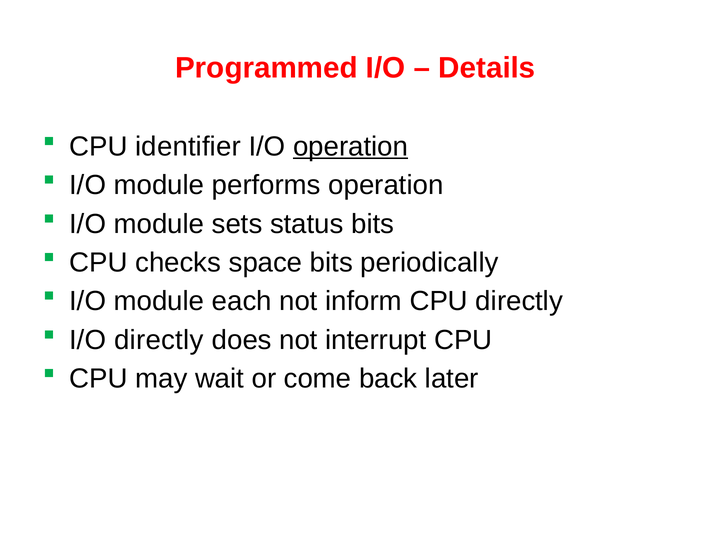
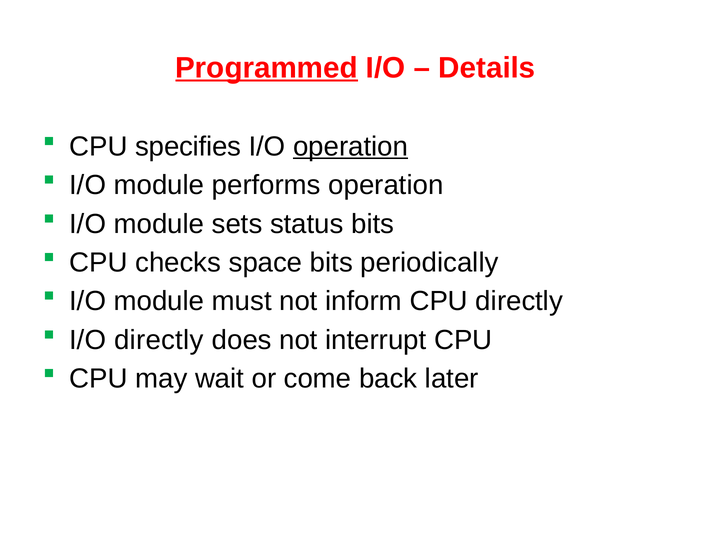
Programmed underline: none -> present (267, 68)
identifier: identifier -> specifies (188, 147)
each: each -> must (242, 301)
